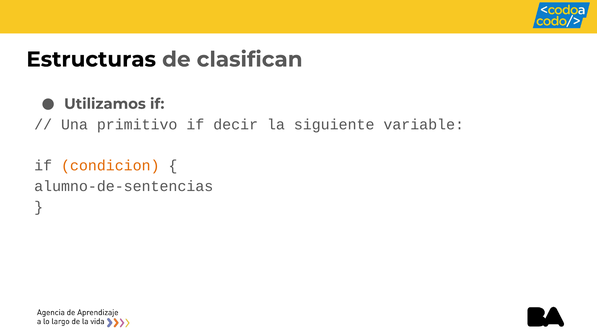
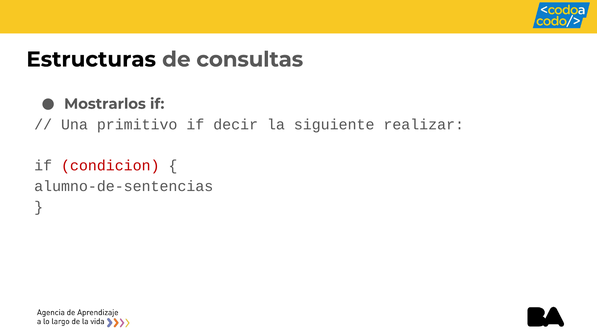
clasifican: clasifican -> consultas (250, 59)
Utilizamos: Utilizamos -> Mostrarlos (105, 104)
variable: variable -> realizar (424, 124)
condicion colour: orange -> red (110, 166)
